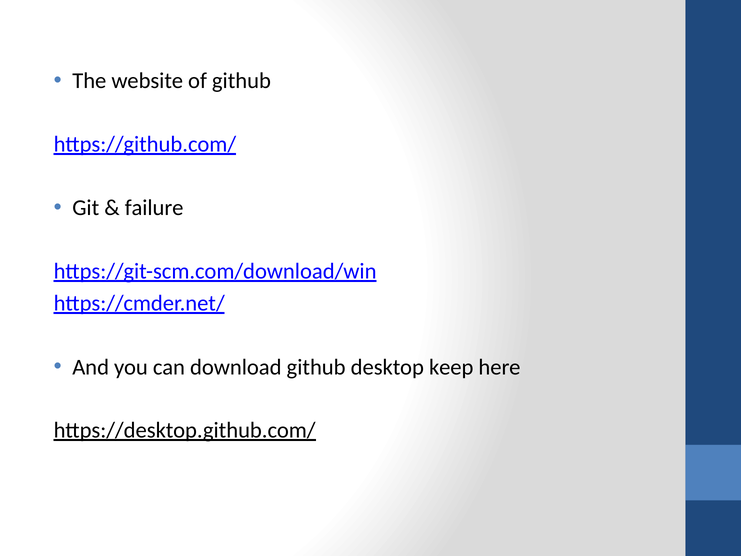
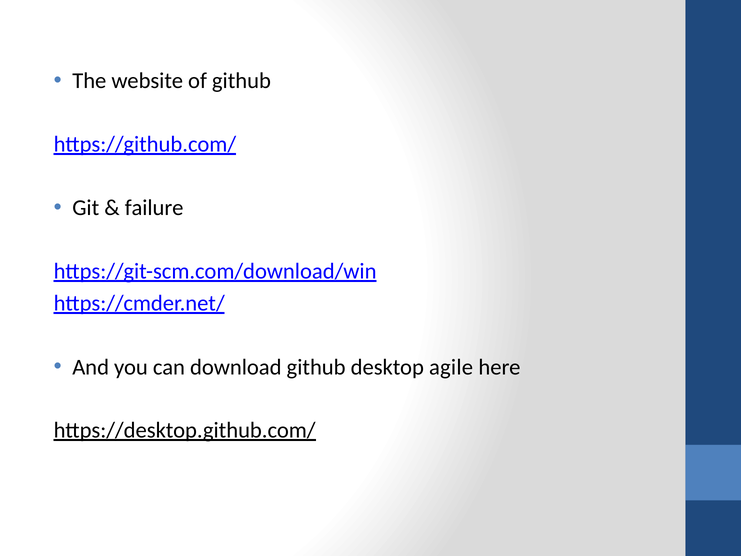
keep: keep -> agile (451, 367)
